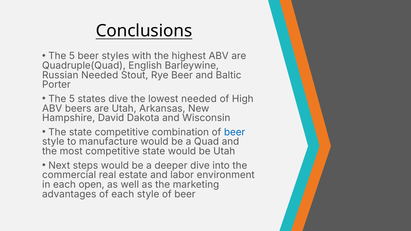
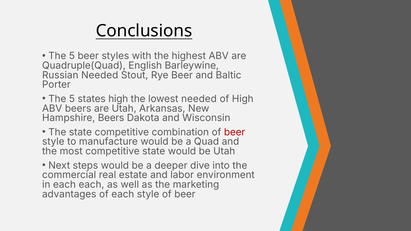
states dive: dive -> high (118, 99)
Hampshire David: David -> Beers (111, 118)
beer colour: blue -> red (235, 132)
each open: open -> each (91, 185)
